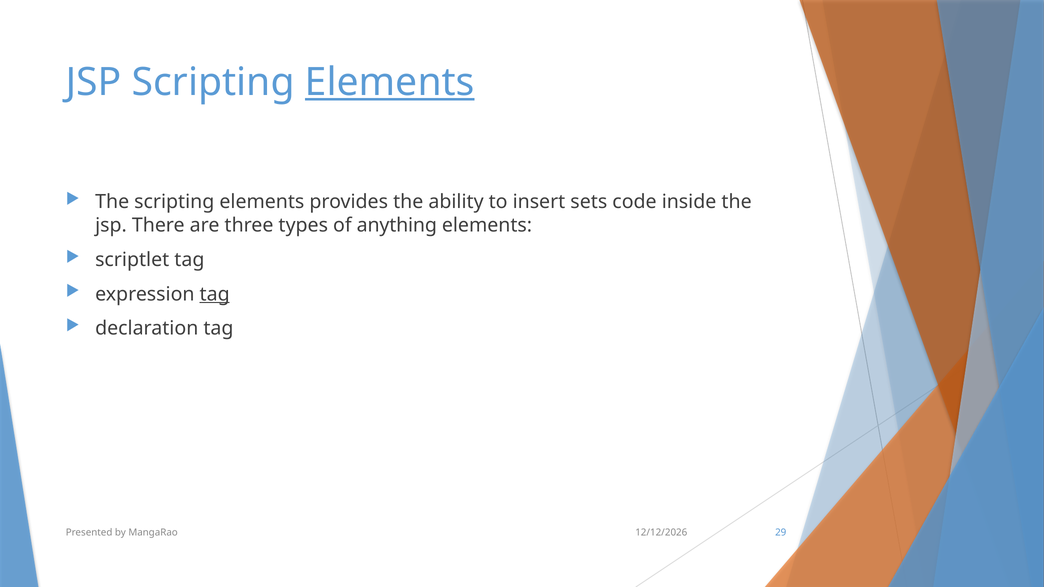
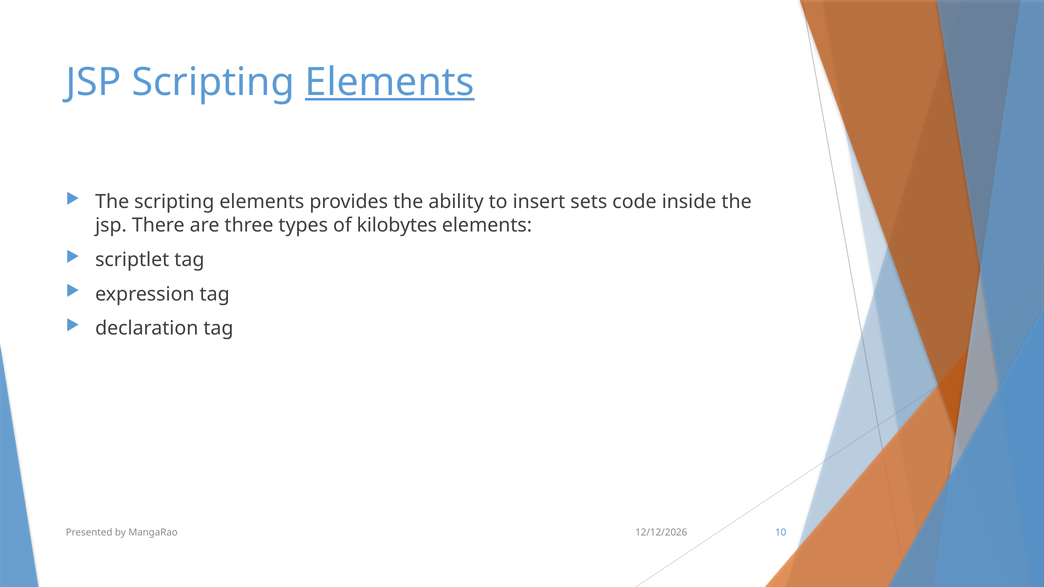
anything: anything -> kilobytes (397, 226)
tag underline: present -> none (215, 294)
29: 29 -> 10 (781, 533)
